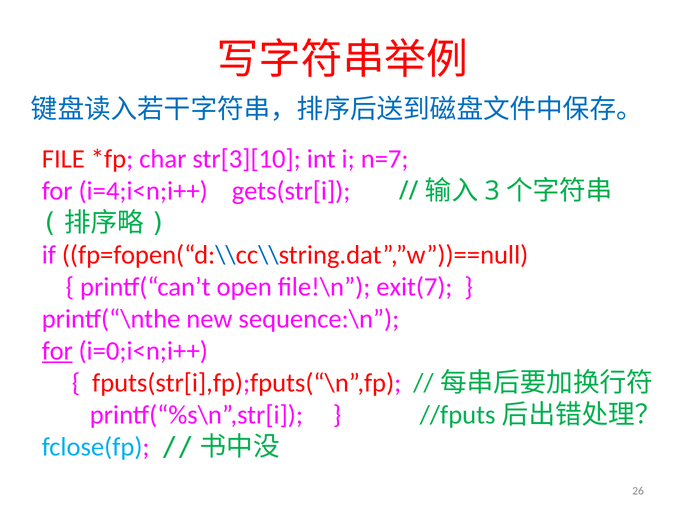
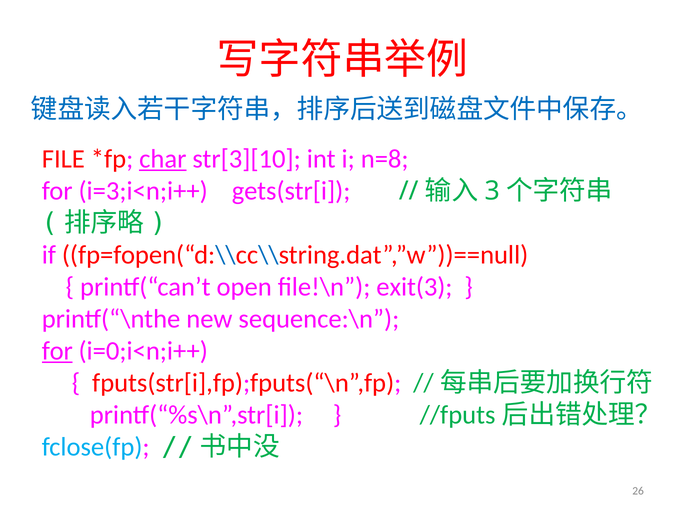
char underline: none -> present (163, 159)
n=7: n=7 -> n=8 (385, 159)
i=4;i<n;i++: i=4;i<n;i++ -> i=3;i<n;i++ (143, 191)
exit(7: exit(7 -> exit(3 (414, 287)
